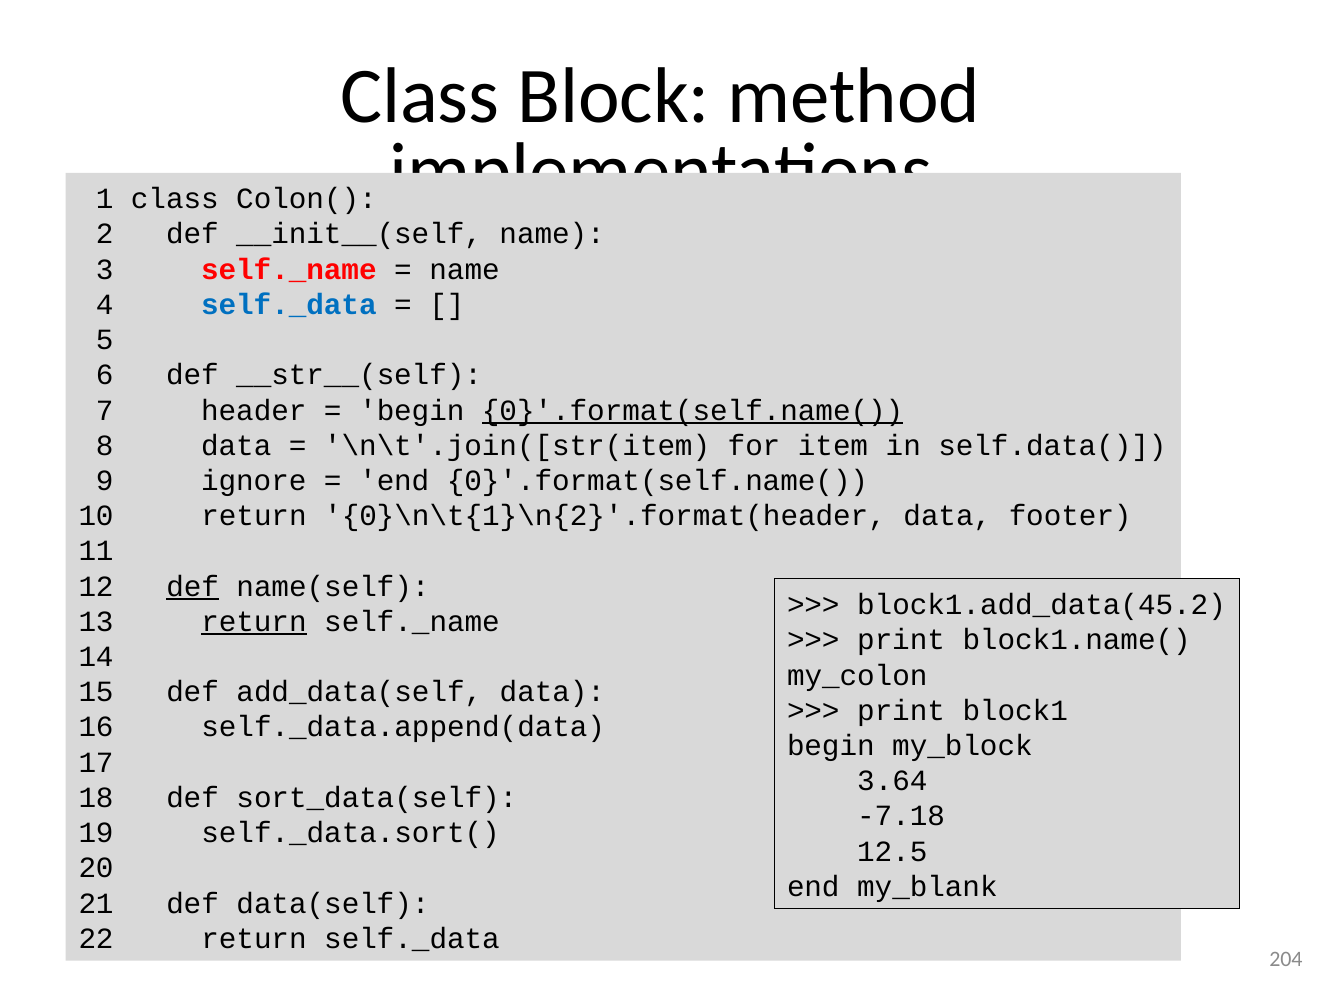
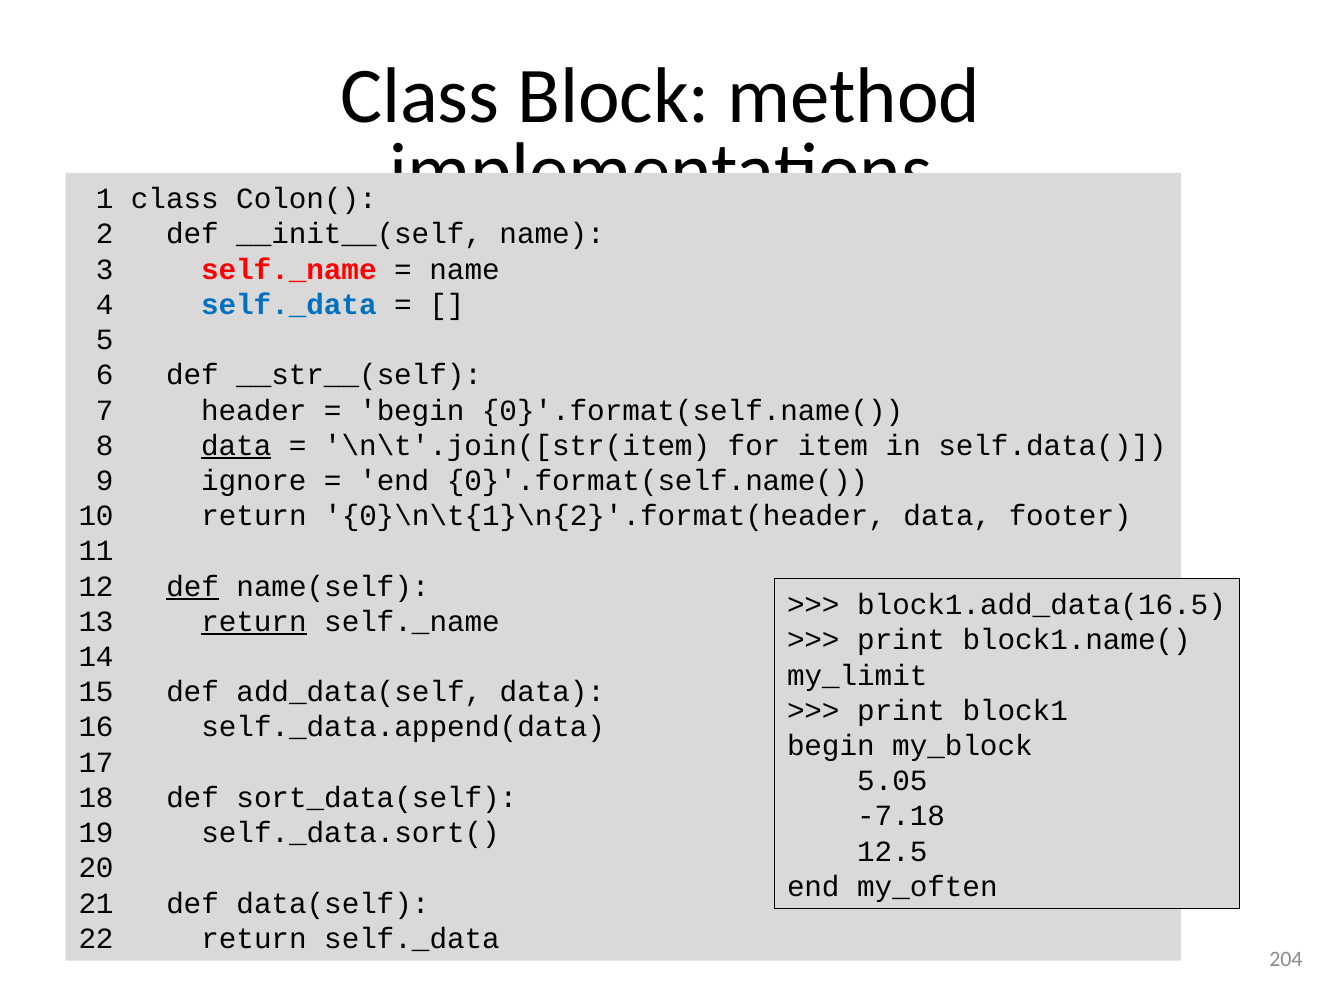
0}'.format(self.name( underline: present -> none (693, 410)
data underline: none -> present (236, 445)
block1.add_data(45.2: block1.add_data(45.2 -> block1.add_data(16.5 (1042, 605)
my_colon: my_colon -> my_limit (857, 675)
3.64: 3.64 -> 5.05 (892, 781)
my_blank: my_blank -> my_often (927, 886)
